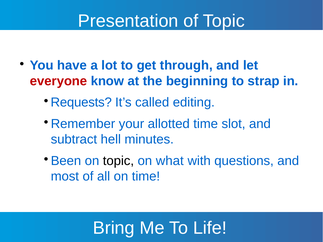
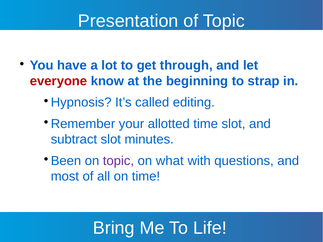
Requests: Requests -> Hypnosis (81, 102)
subtract hell: hell -> slot (111, 139)
topic colour: black -> purple (118, 161)
